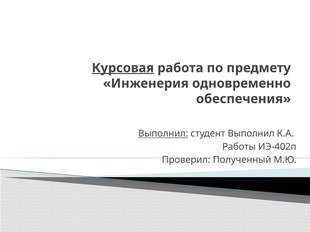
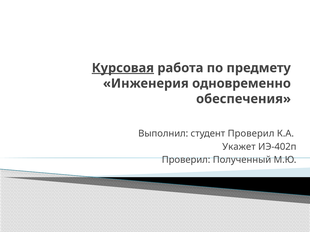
Выполнил underline: present -> none (163, 134)
студент Выполнил: Выполнил -> Проверил (251, 134)
Работы: Работы -> Укажет (239, 147)
